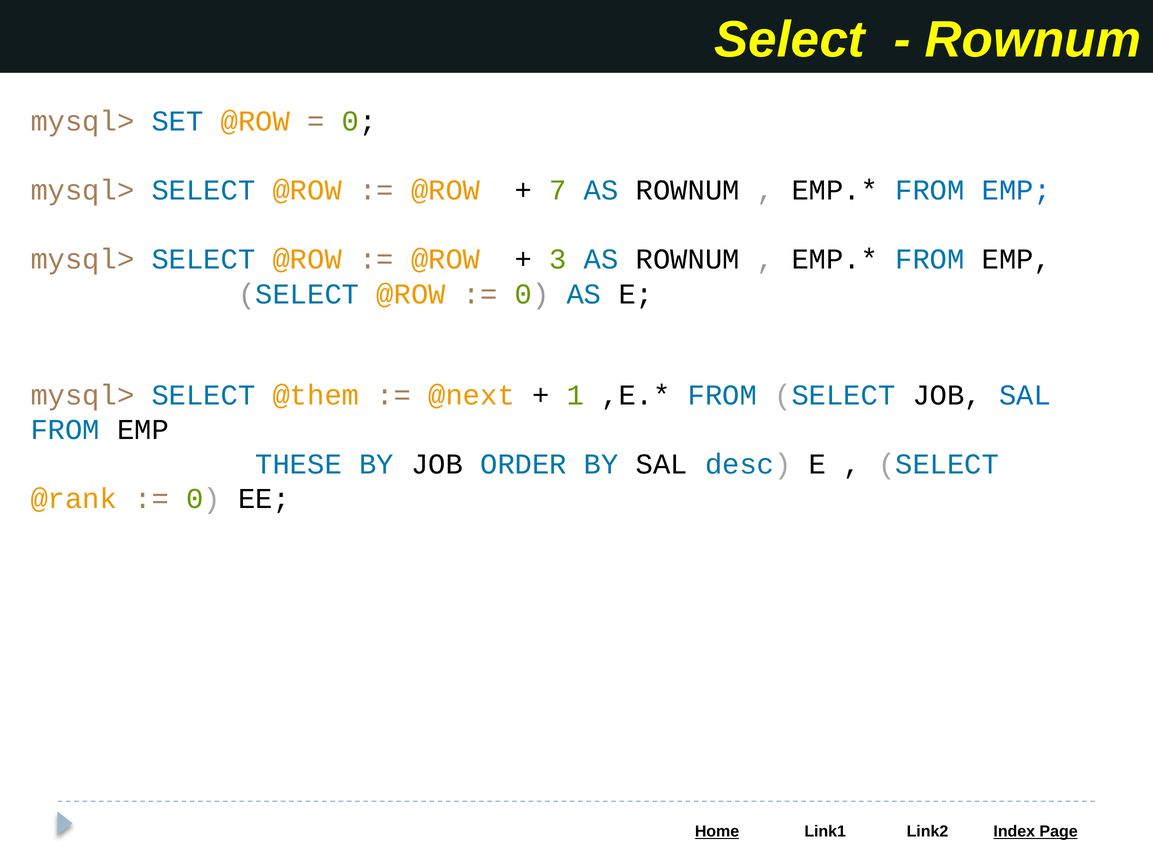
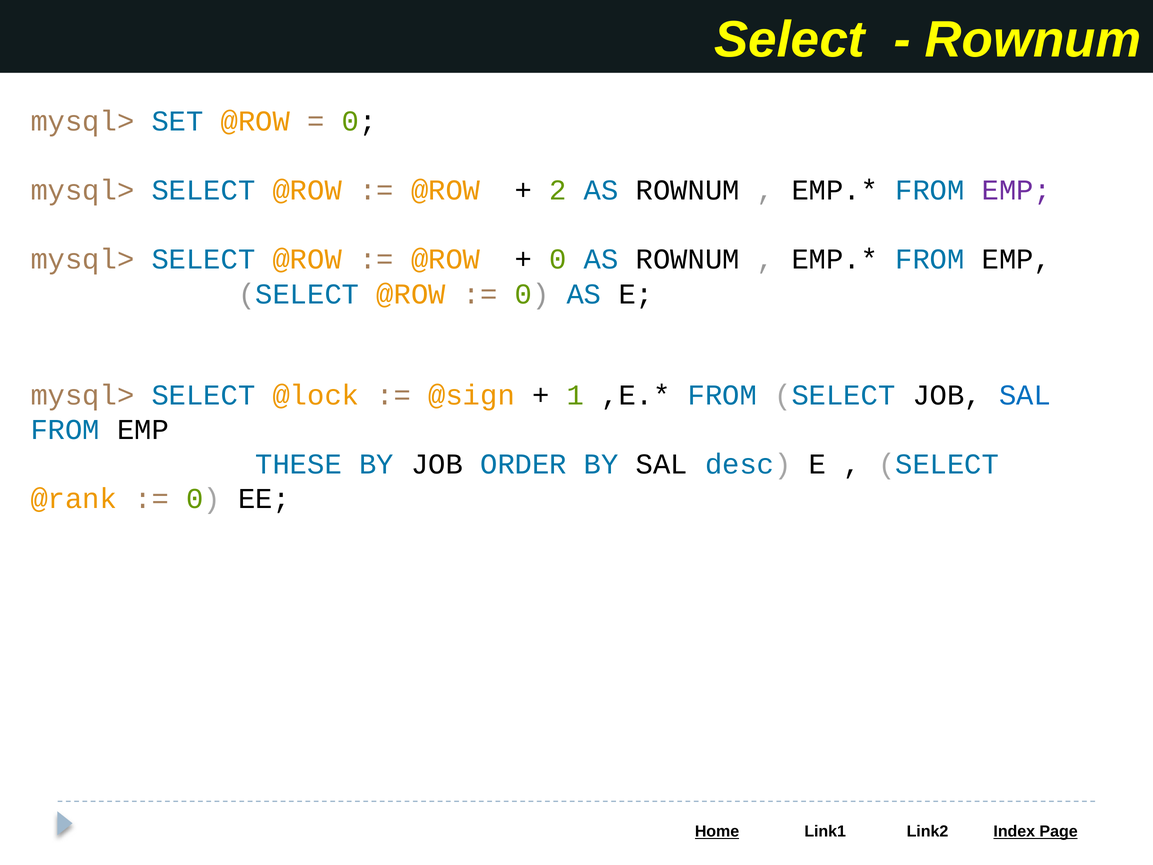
7: 7 -> 2 (558, 190)
EMP colour: blue -> purple (1016, 190)
3: 3 -> 0 (558, 259)
@them: @them -> @lock (316, 395)
@next: @next -> @sign (472, 395)
